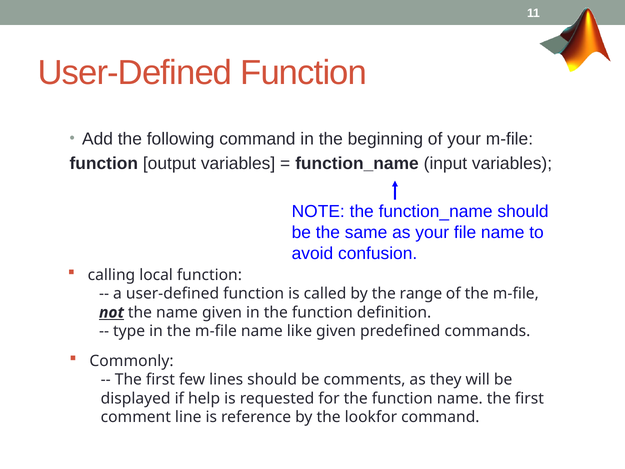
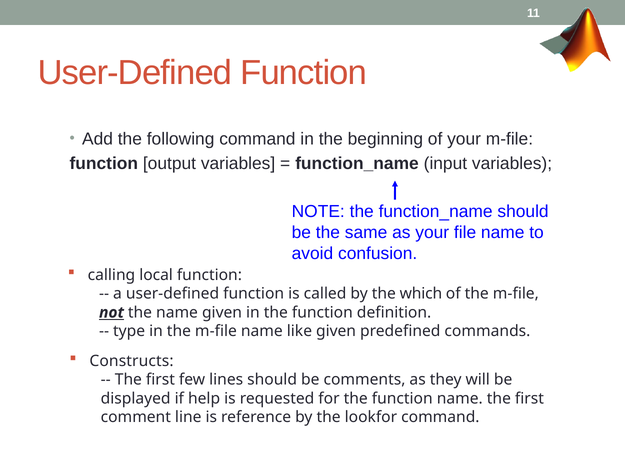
range: range -> which (421, 294)
Commonly: Commonly -> Constructs (132, 361)
